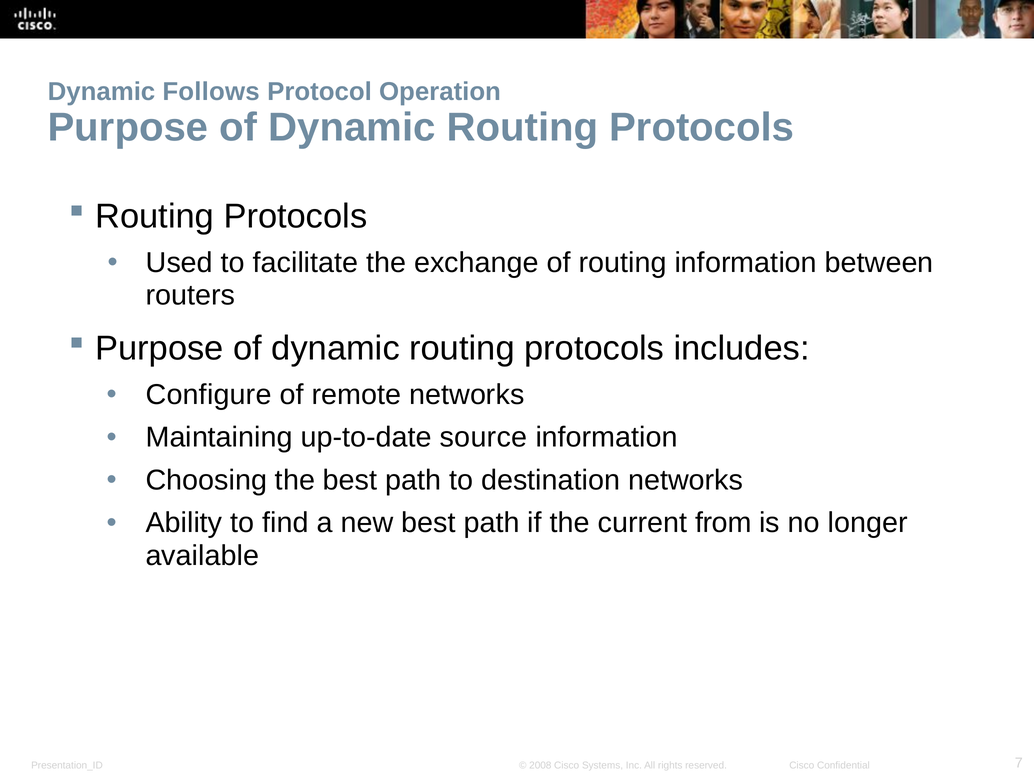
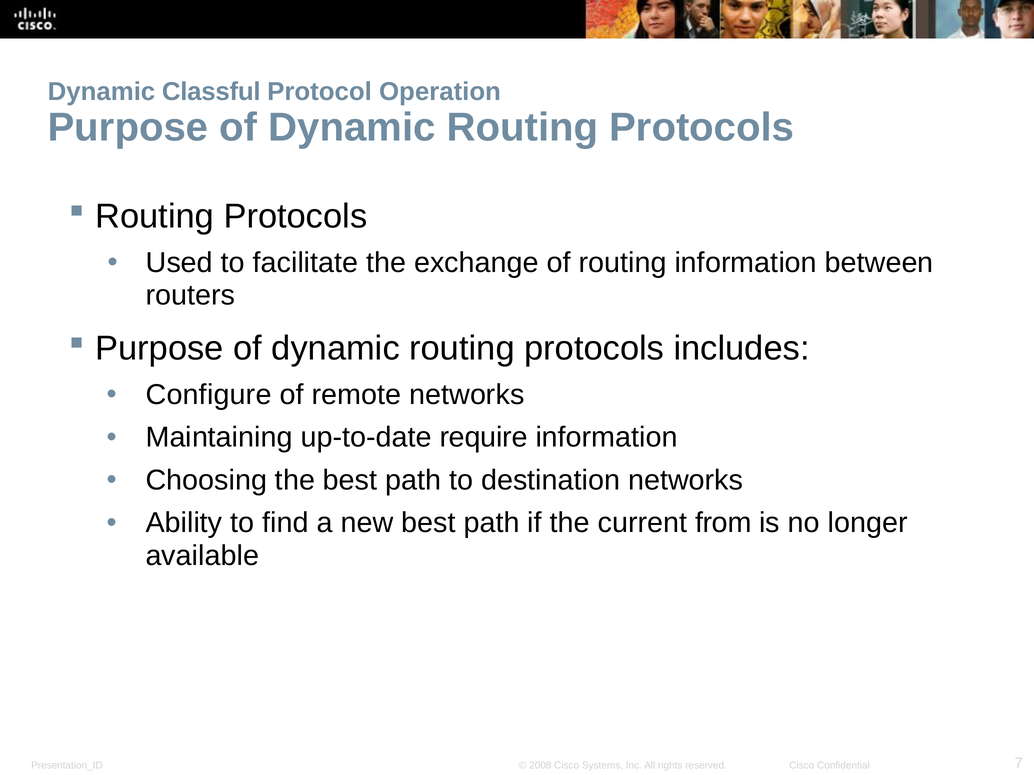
Follows: Follows -> Classful (211, 92)
source: source -> require (484, 438)
